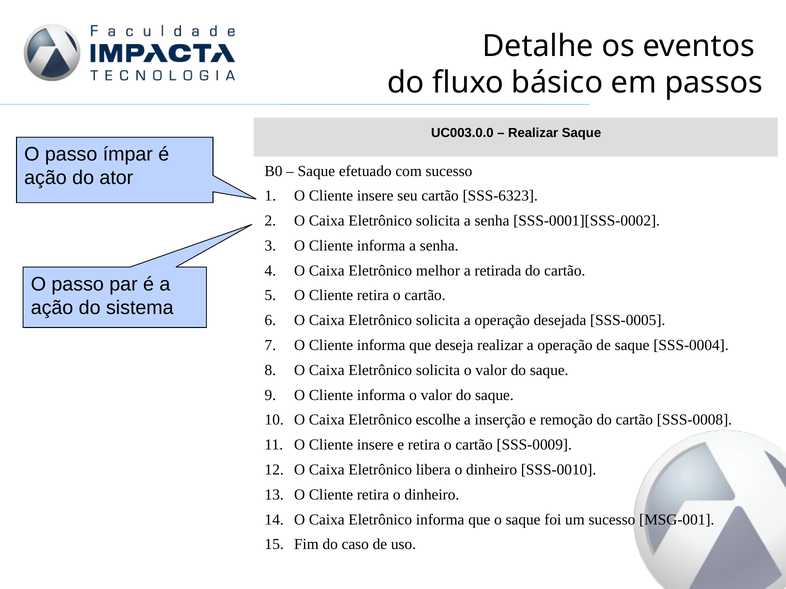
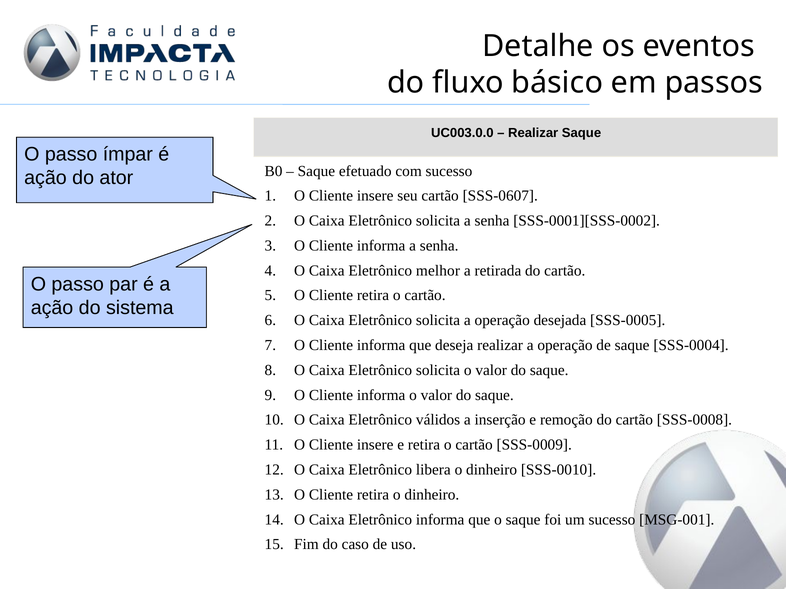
SSS-6323: SSS-6323 -> SSS-0607 (500, 196)
escolhe: escolhe -> válidos (438, 420)
